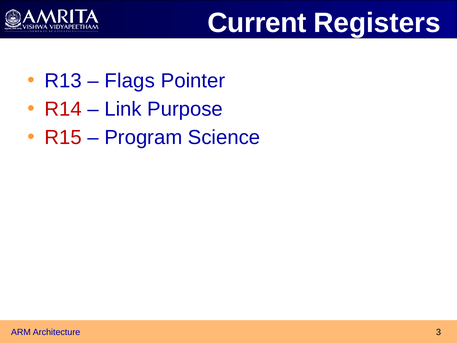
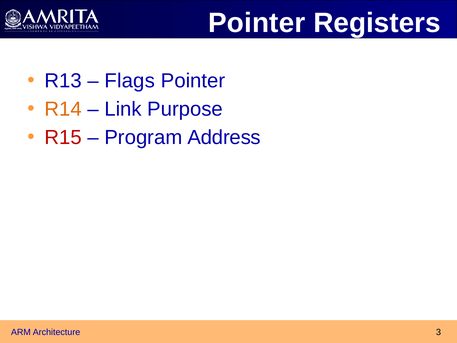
Current: Current -> Pointer (257, 23)
R14 colour: red -> orange (63, 109)
Science: Science -> Address (224, 138)
